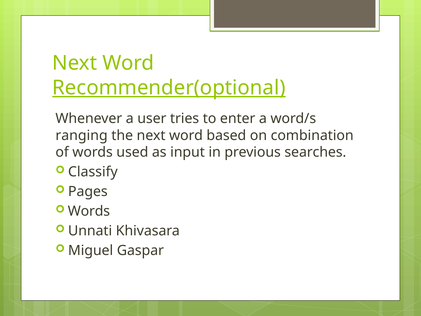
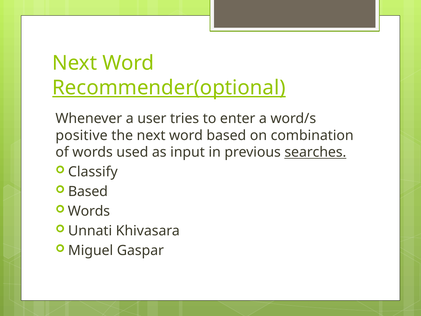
ranging: ranging -> positive (82, 135)
searches underline: none -> present (315, 152)
Pages: Pages -> Based (88, 191)
